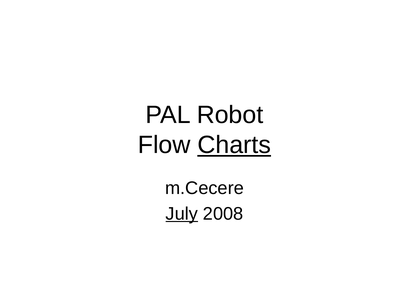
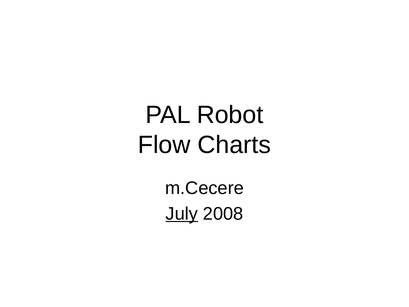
Charts underline: present -> none (234, 145)
